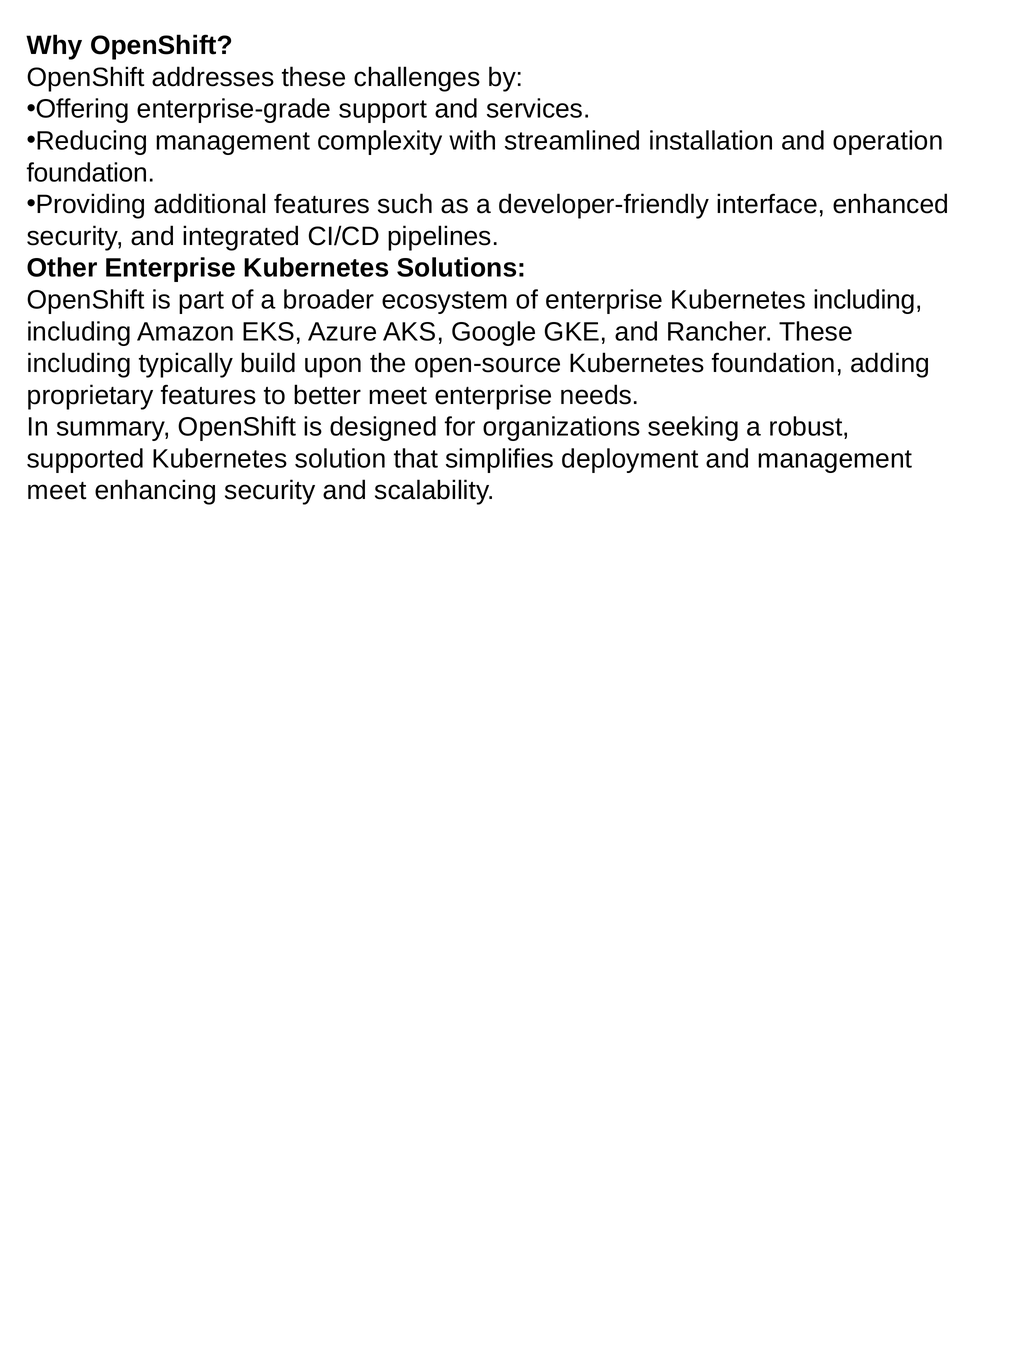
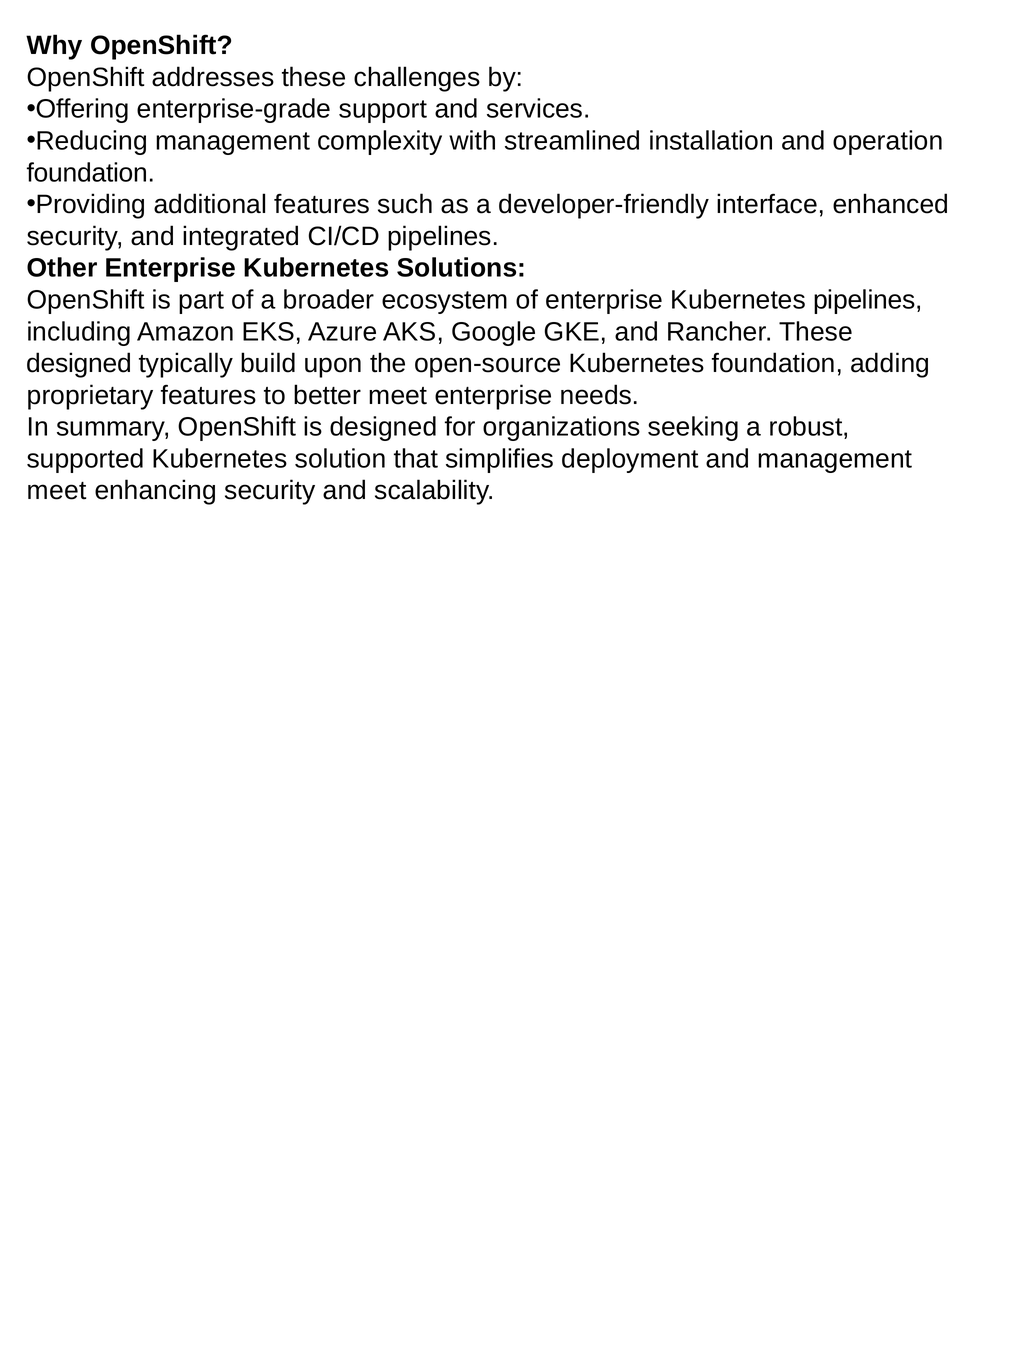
Kubernetes including: including -> pipelines (868, 300)
including: including -> designed (79, 363)
